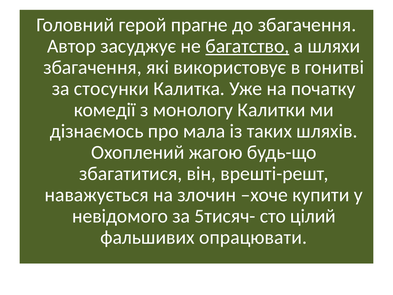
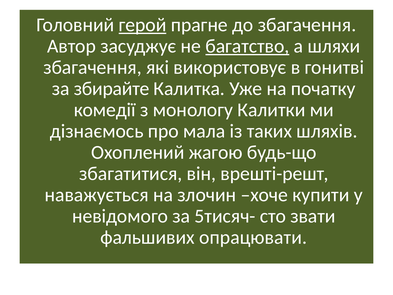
герой underline: none -> present (143, 25)
стосунки: стосунки -> збирайте (112, 89)
цілий: цілий -> звати (313, 216)
